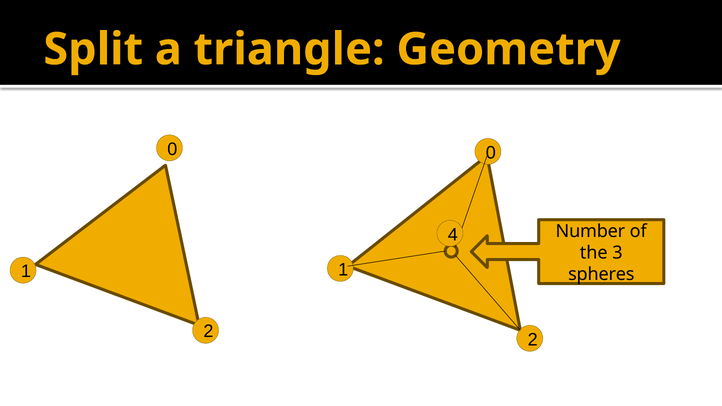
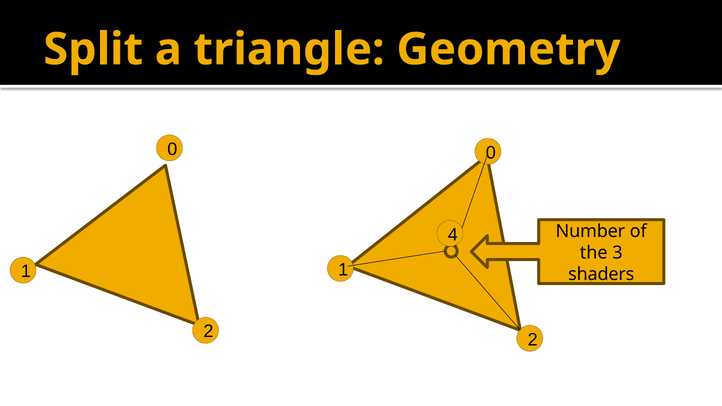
spheres: spheres -> shaders (601, 275)
